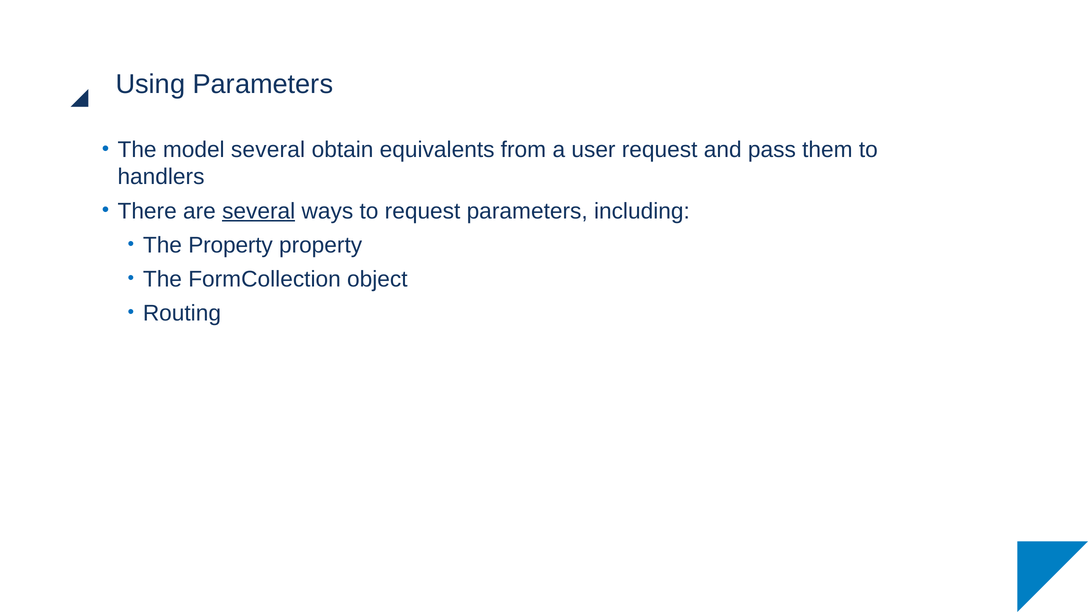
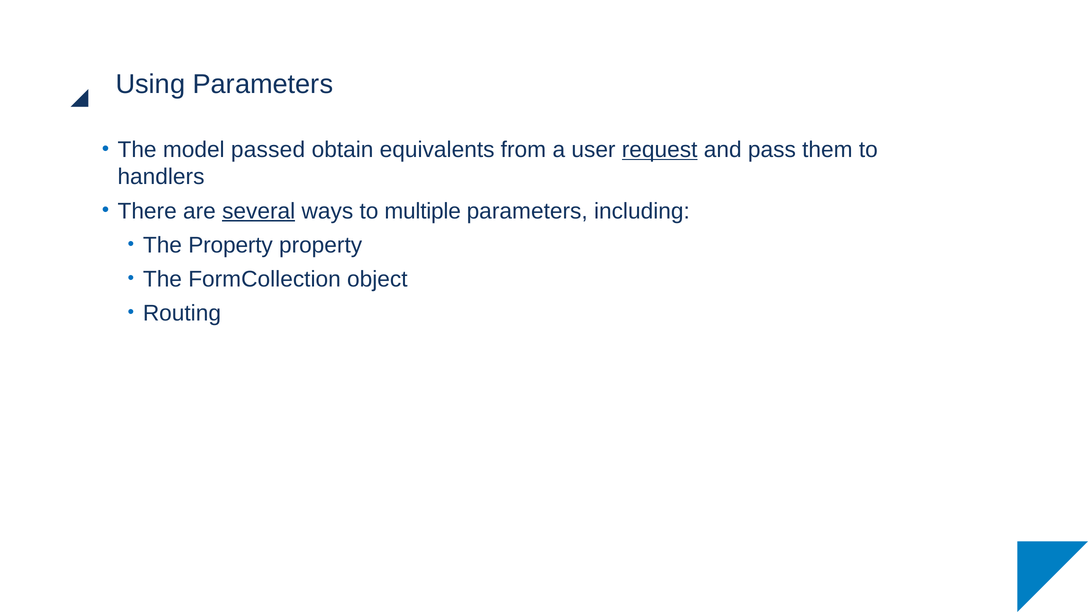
model several: several -> passed (268, 150)
request underline: none -> present (660, 150)
to request: request -> multiple (423, 211)
